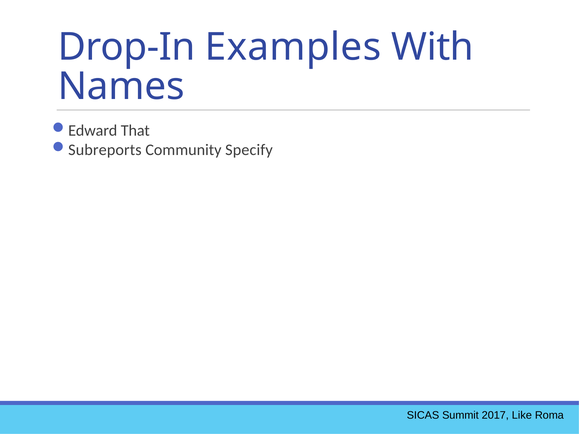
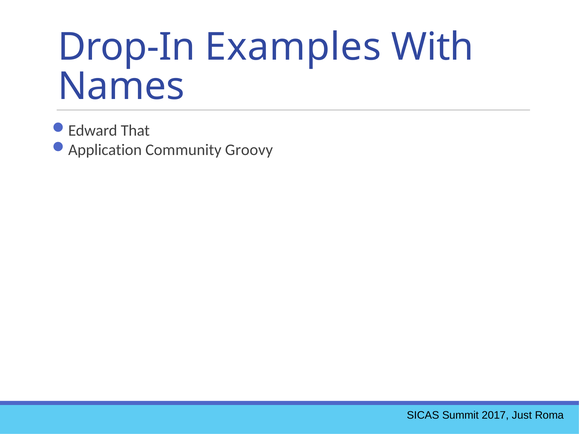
Subreports: Subreports -> Application (105, 150)
Specify: Specify -> Groovy (249, 150)
Like: Like -> Just (522, 415)
